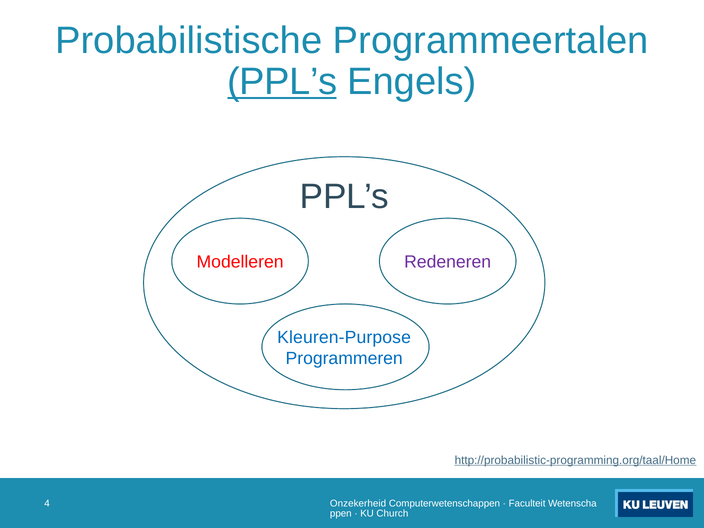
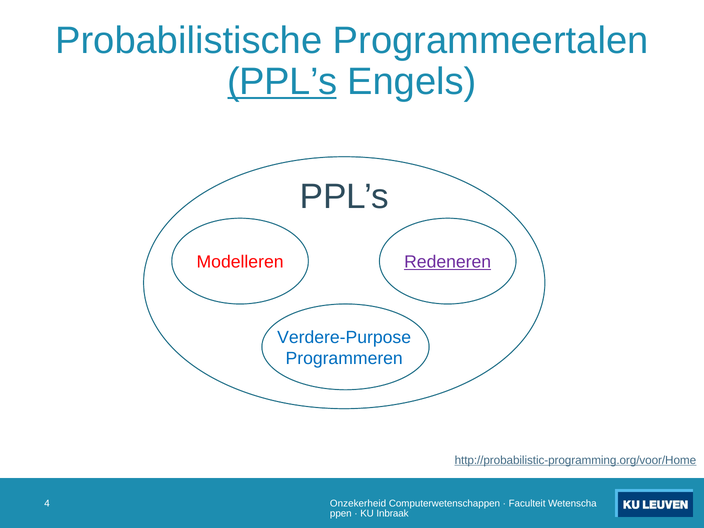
Redeneren underline: none -> present (448, 262)
Kleuren-Purpose: Kleuren-Purpose -> Verdere-Purpose (344, 337)
http://probabilistic-programming.org/taal/Home: http://probabilistic-programming.org/taal/Home -> http://probabilistic-programming.org/voor/Home (575, 460)
Church: Church -> Inbraak (392, 513)
